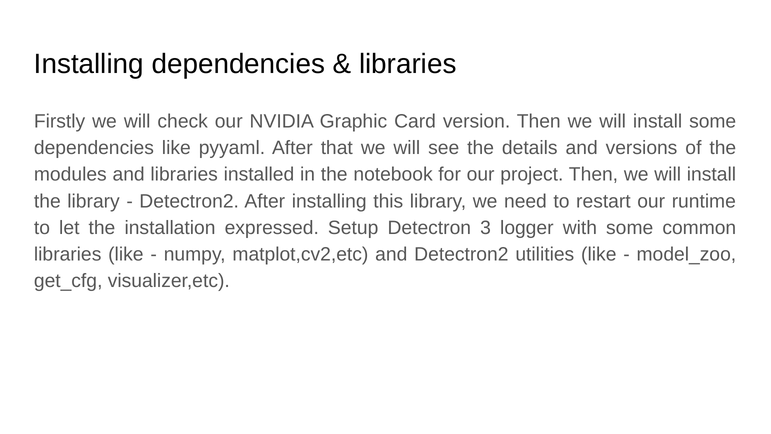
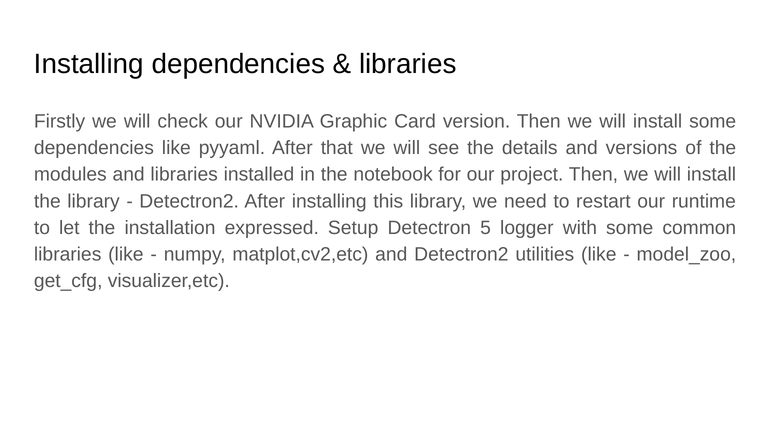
3: 3 -> 5 (486, 228)
